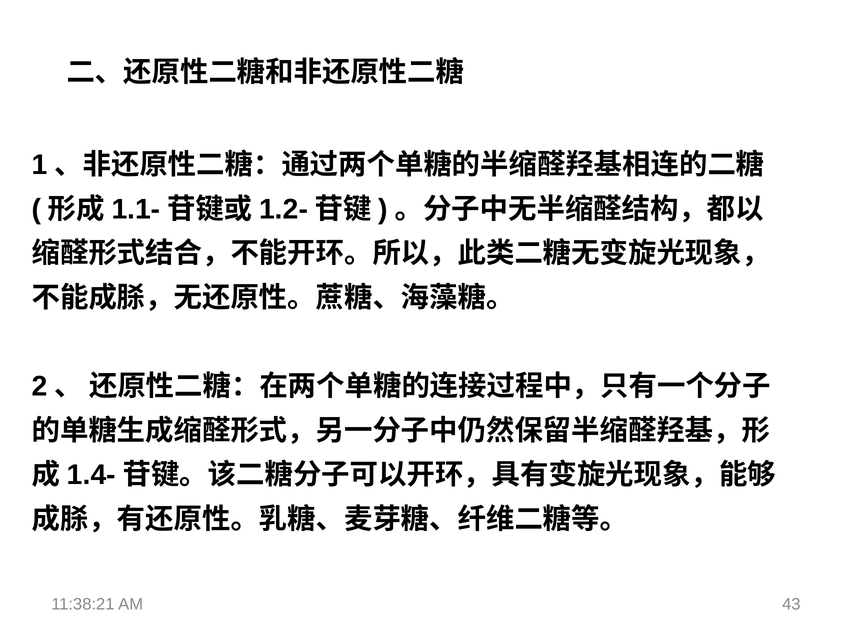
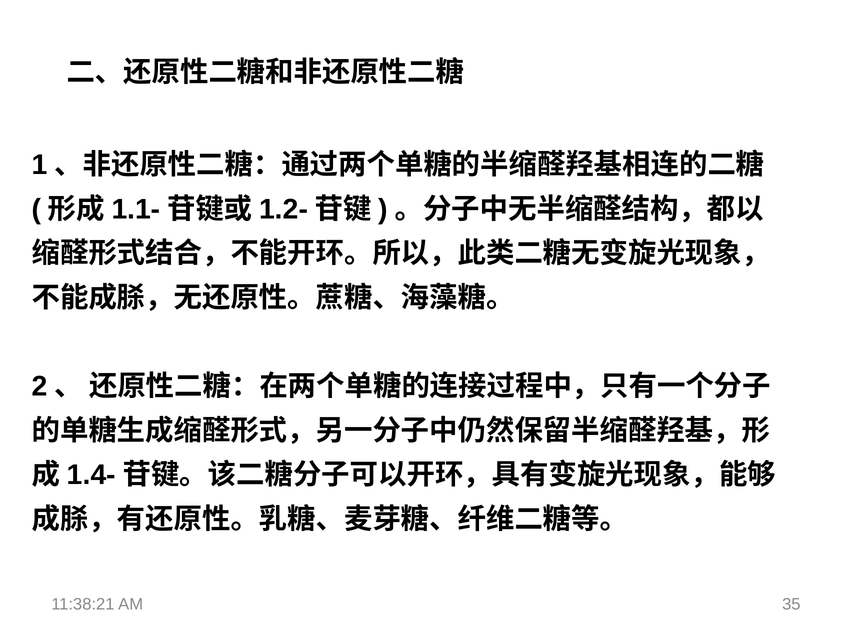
43: 43 -> 35 (791, 604)
